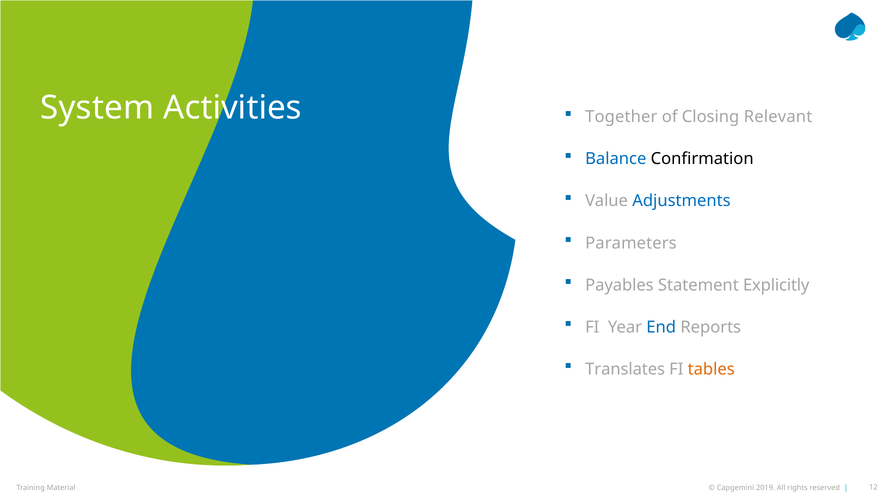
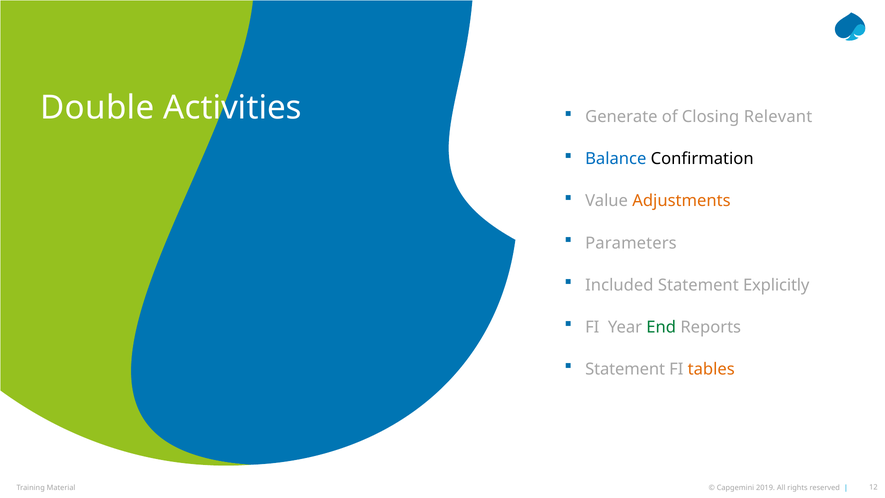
System: System -> Double (97, 108)
Together: Together -> Generate (621, 117)
Adjustments colour: blue -> orange (681, 201)
Payables: Payables -> Included (619, 285)
End colour: blue -> green (661, 327)
Translates: Translates -> Statement (625, 369)
